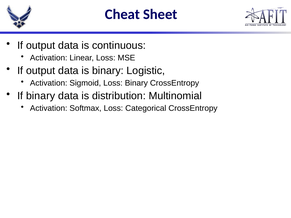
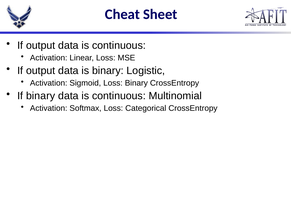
distribution: distribution -> continuous (119, 96)
